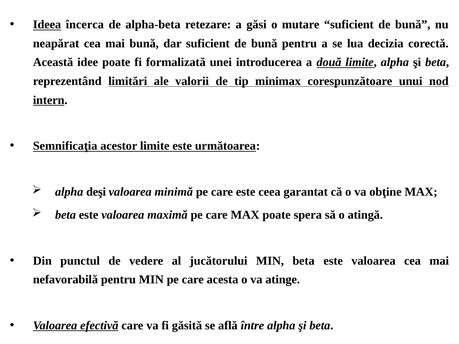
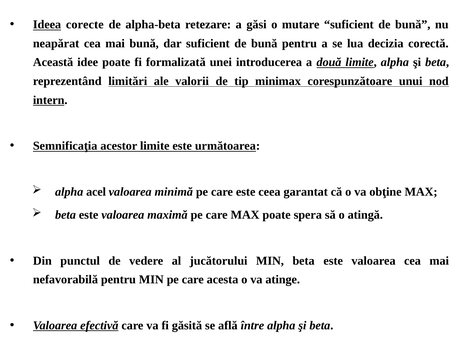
încerca: încerca -> corecte (85, 25)
deşi: deşi -> acel (96, 192)
